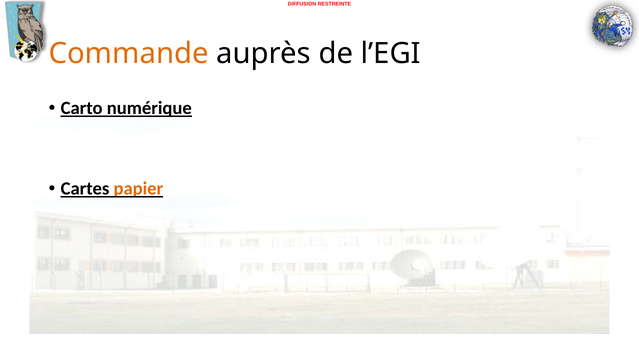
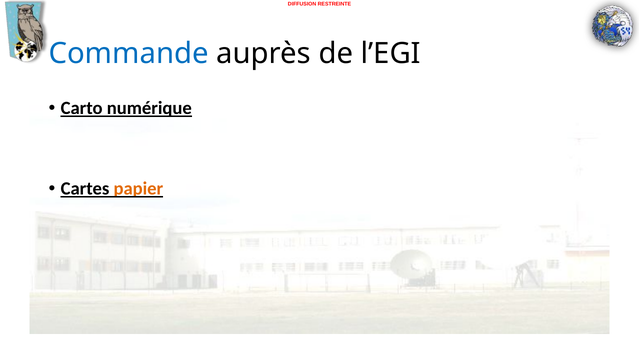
Commande colour: orange -> blue (129, 54)
